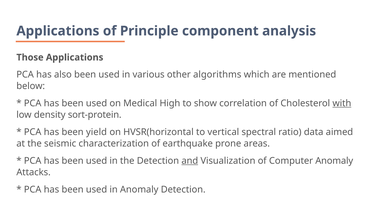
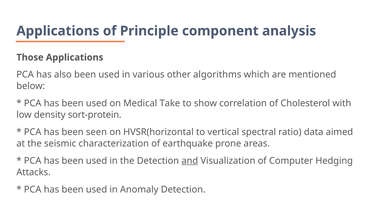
High: High -> Take (170, 103)
with underline: present -> none (342, 103)
yield: yield -> seen (96, 132)
Computer Anomaly: Anomaly -> Hedging (334, 160)
